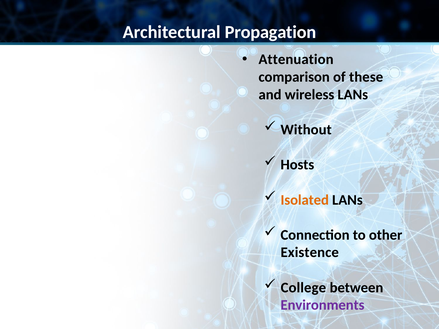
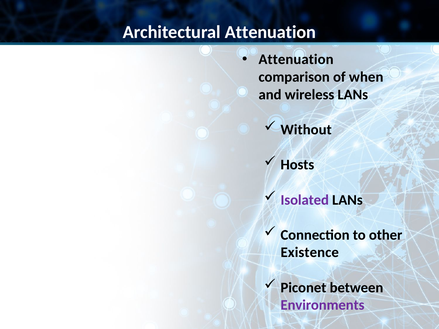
Architectural Propagation: Propagation -> Attenuation (270, 32)
these: these -> when (366, 77)
Isolated colour: orange -> purple (305, 200)
College: College -> Piconet (303, 288)
